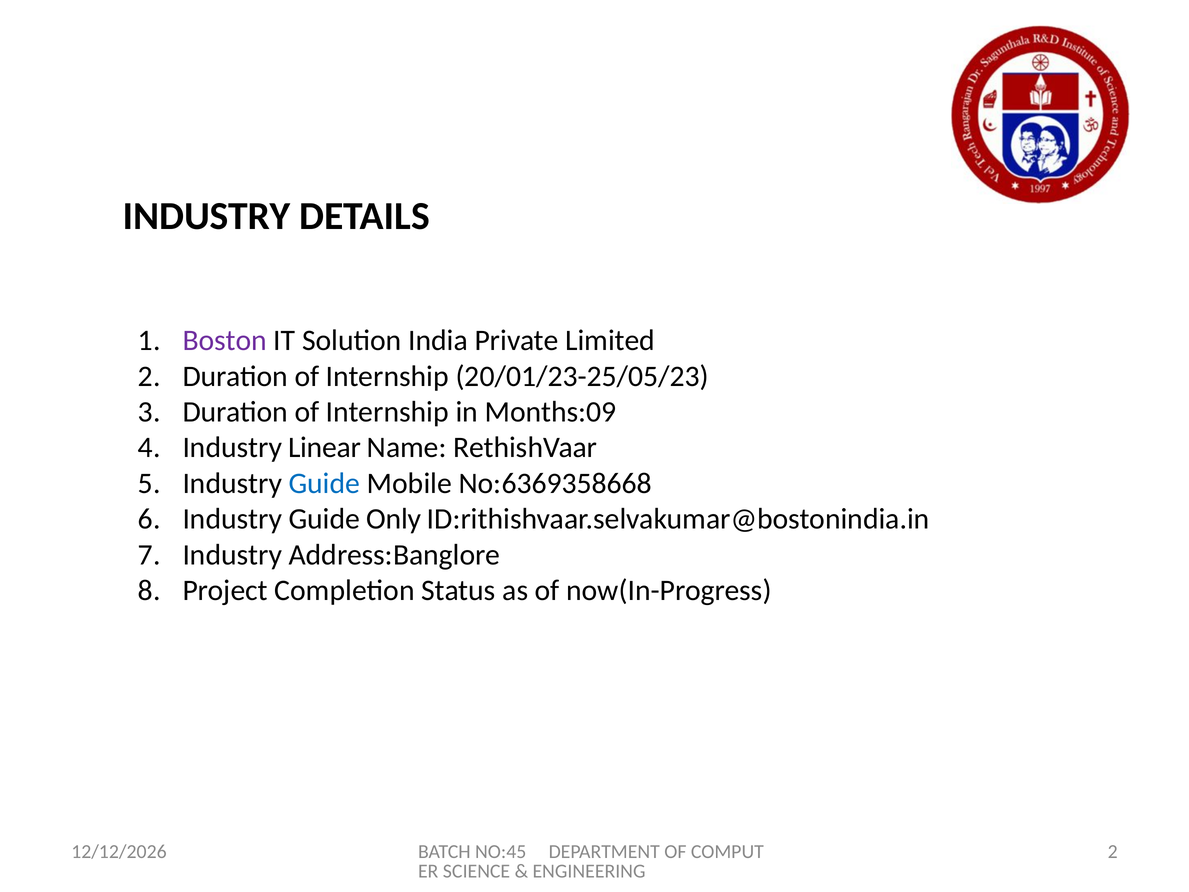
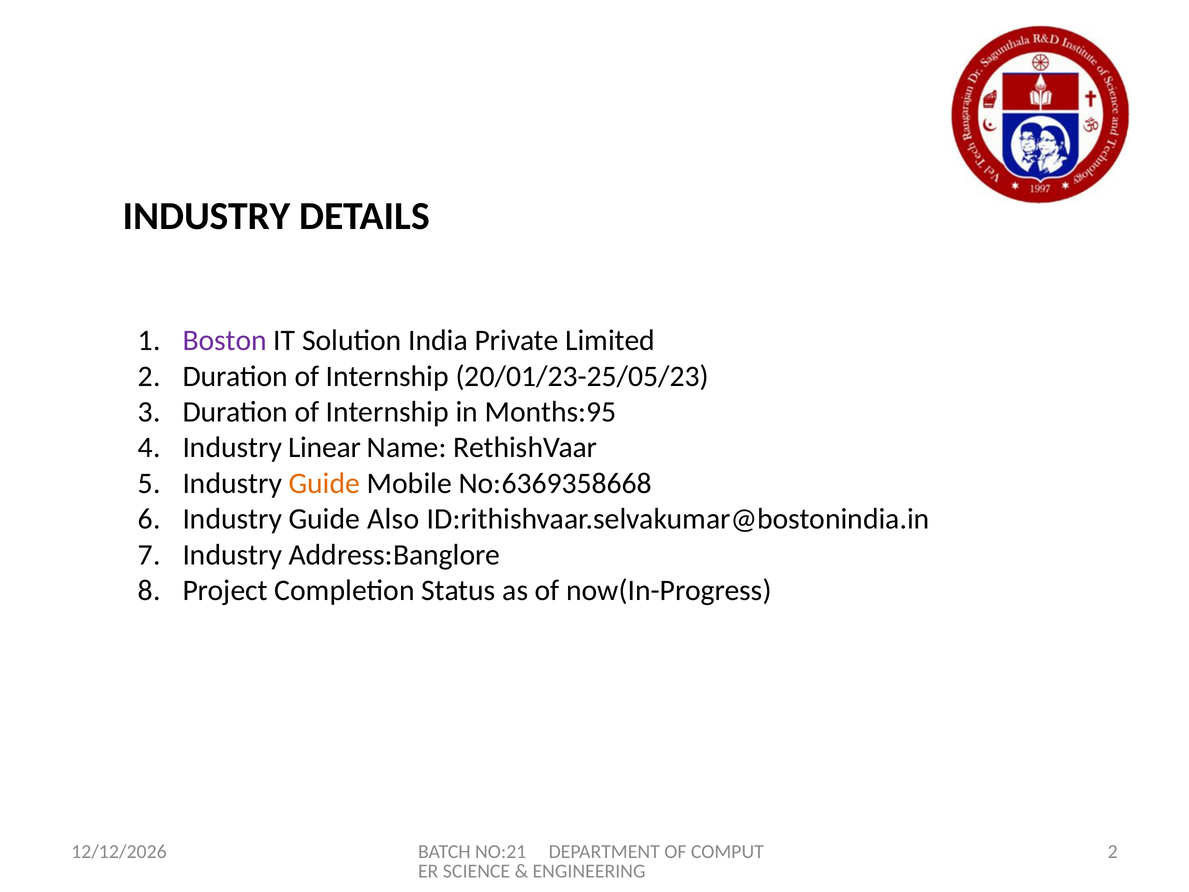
Months:09: Months:09 -> Months:95 (550, 412)
Guide colour: blue -> orange (324, 483)
Only: Only -> Also (393, 519)
NO:45: NO:45 -> NO:21 (501, 851)
